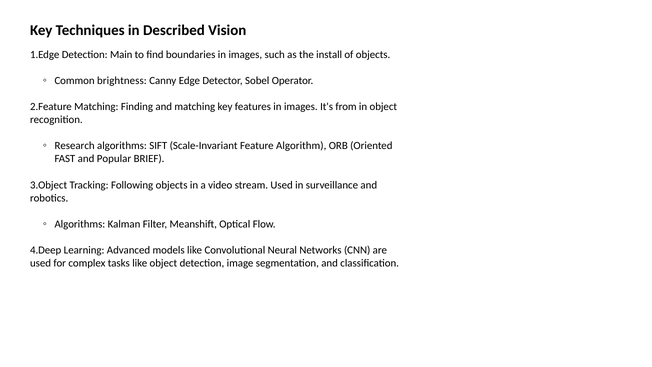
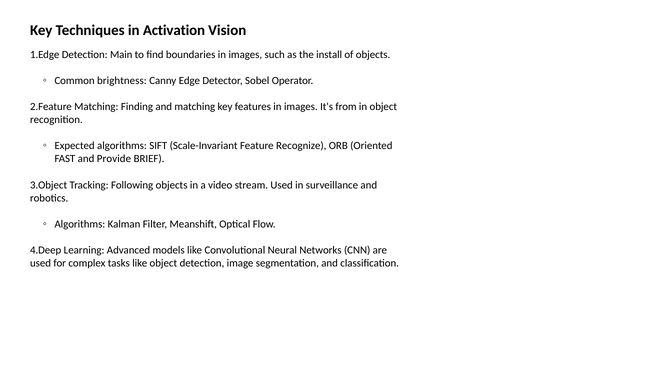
Described: Described -> Activation (174, 30)
Research: Research -> Expected (75, 146)
Algorithm: Algorithm -> Recognize (301, 146)
Popular: Popular -> Provide (114, 159)
